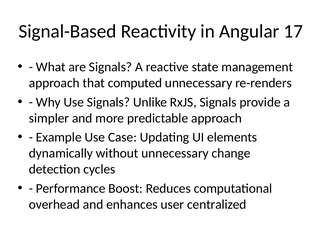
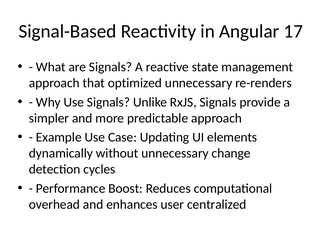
computed: computed -> optimized (135, 83)
